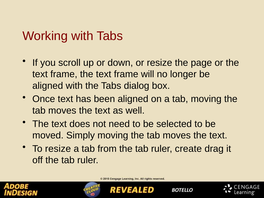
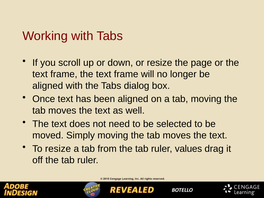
create: create -> values (188, 149)
